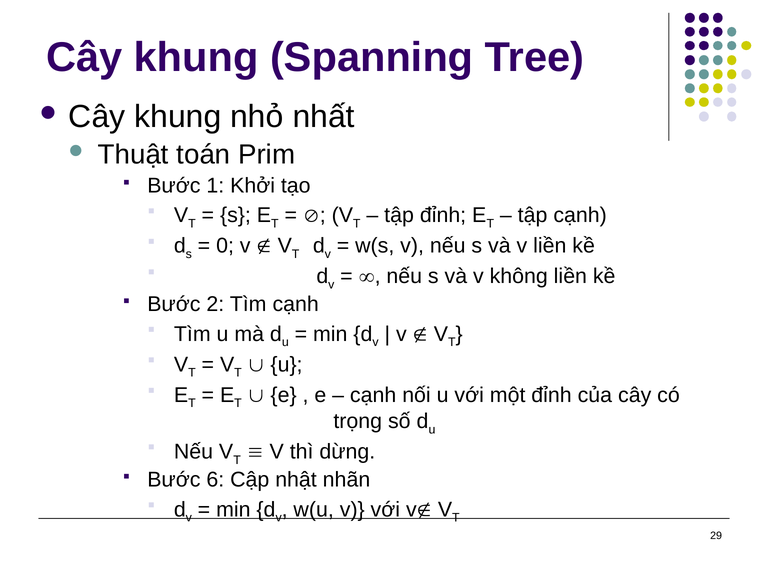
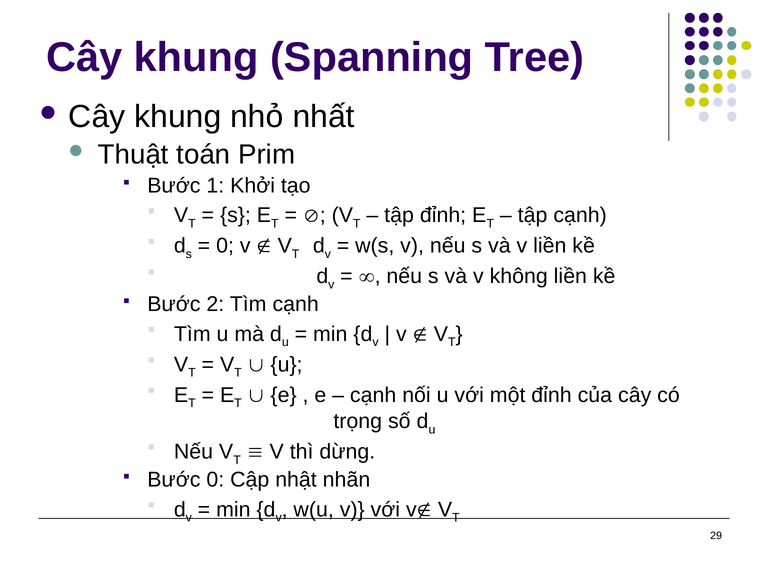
Bước 6: 6 -> 0 (215, 480)
